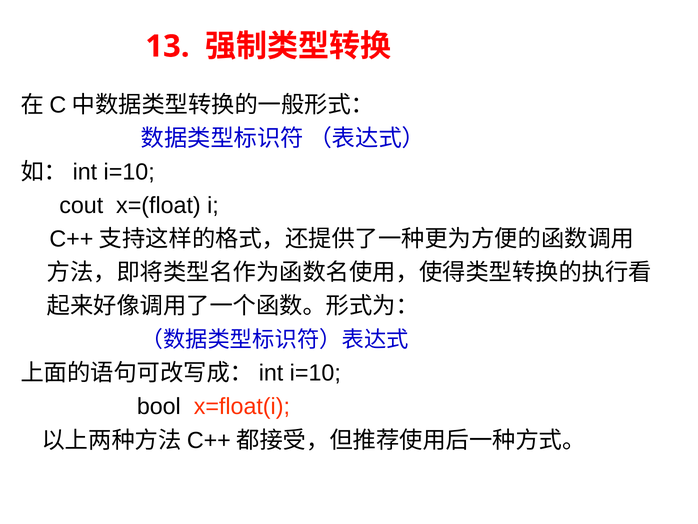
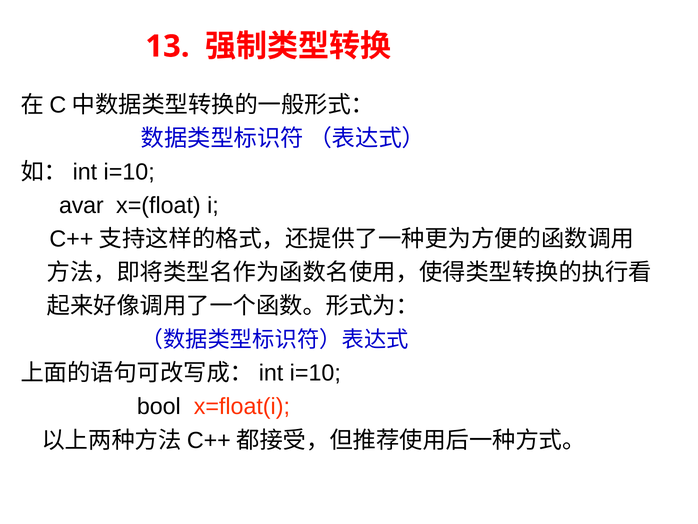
cout: cout -> avar (81, 205)
